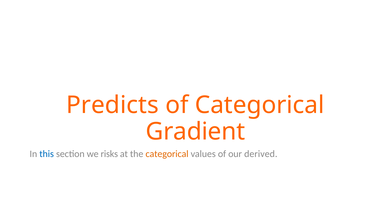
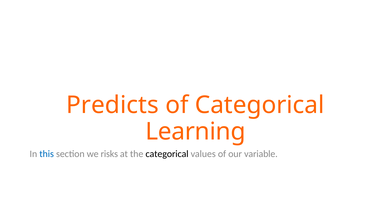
Gradient: Gradient -> Learning (195, 131)
categorical colour: orange -> black (167, 154)
derived: derived -> variable (261, 154)
